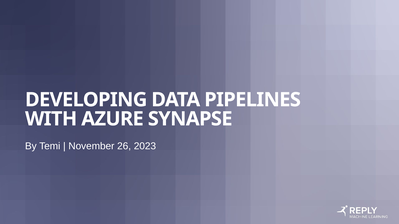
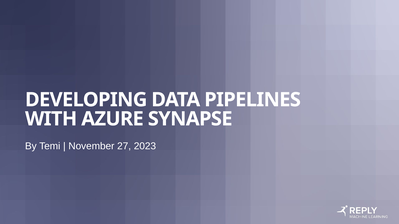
26: 26 -> 27 (124, 146)
